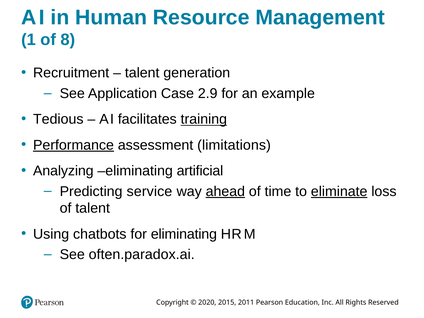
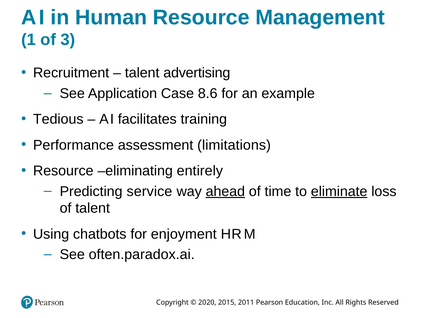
8: 8 -> 3 (68, 40)
generation: generation -> advertising (197, 73)
2.9: 2.9 -> 8.6 (208, 93)
training underline: present -> none (204, 119)
Performance underline: present -> none (73, 145)
Analyzing: Analyzing -> Resource (63, 171)
artificial: artificial -> entirely (200, 171)
for eliminating: eliminating -> enjoyment (184, 234)
